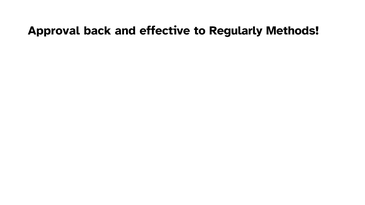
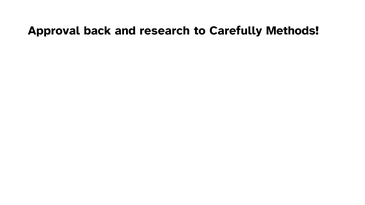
effective: effective -> research (165, 31)
Regularly: Regularly -> Carefully (236, 31)
